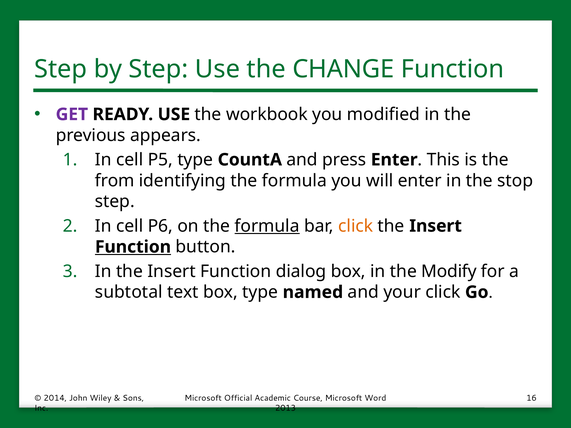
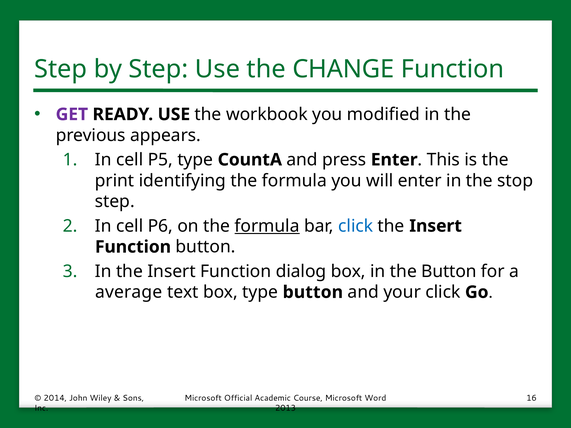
from: from -> print (115, 181)
click colour: orange -> blue (356, 226)
Function underline: present -> none (133, 247)
the Modify: Modify -> Button (449, 271)
subtotal: subtotal -> average (129, 292)
type named: named -> button (313, 292)
